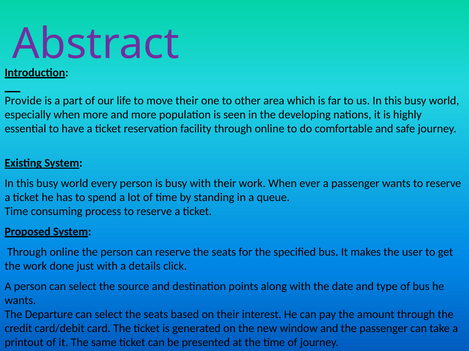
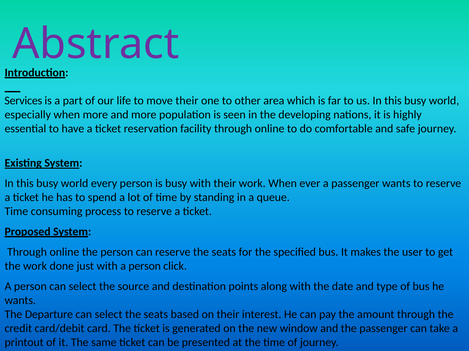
Provide: Provide -> Services (23, 101)
with a details: details -> person (145, 266)
